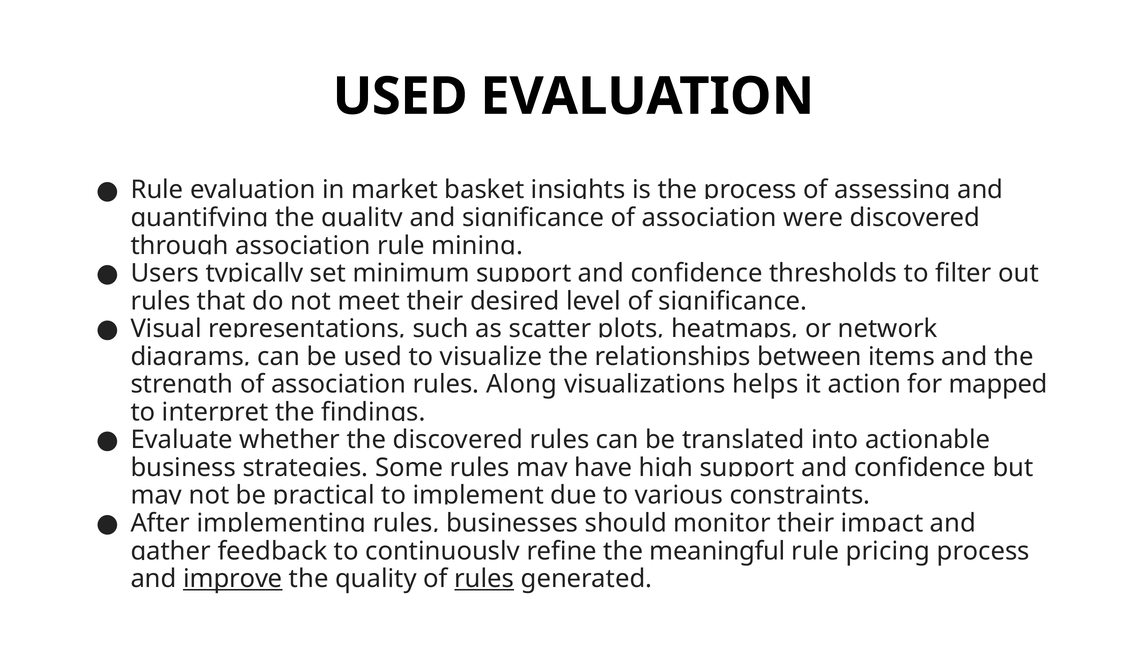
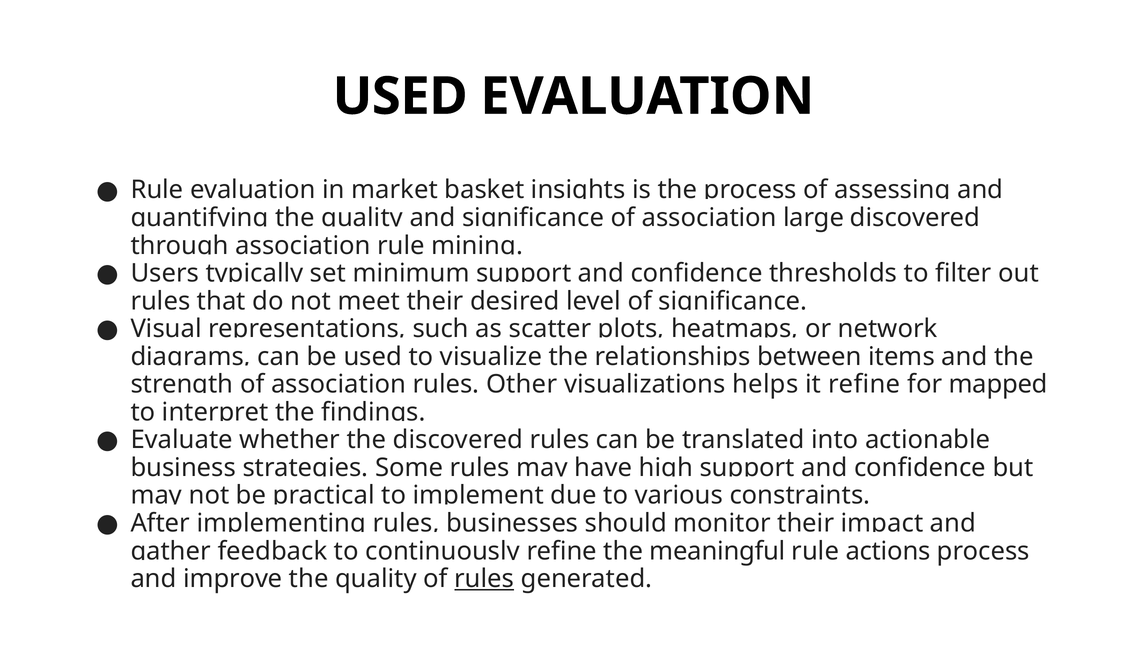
were: were -> large (814, 218)
Along: Along -> Other (522, 384)
it action: action -> refine (864, 384)
pricing: pricing -> actions (888, 551)
improve underline: present -> none (233, 579)
